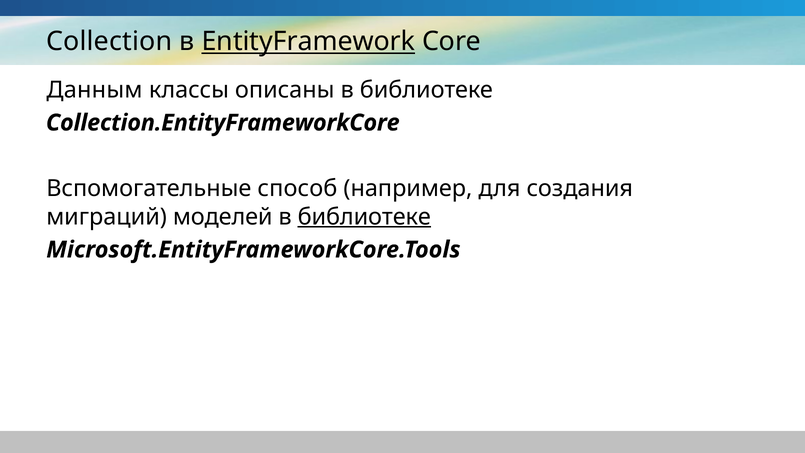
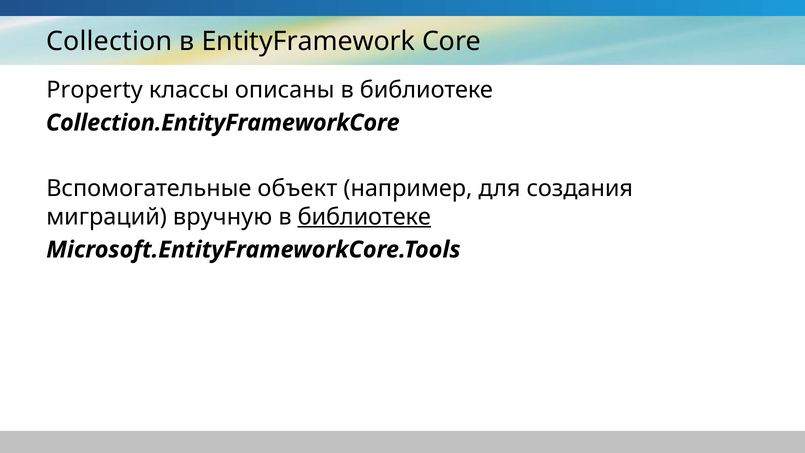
EntityFramework underline: present -> none (308, 42)
Данным: Данным -> Property (95, 90)
способ: способ -> объект (297, 189)
моделей: моделей -> вручную (223, 217)
